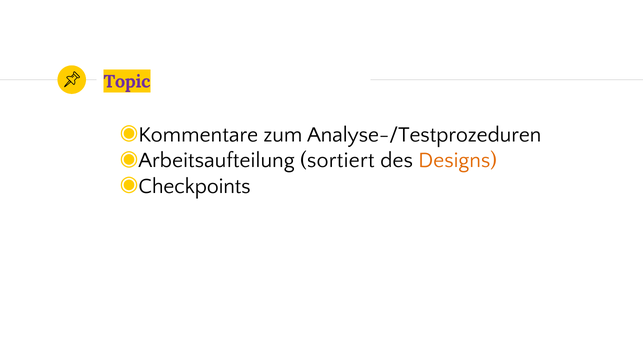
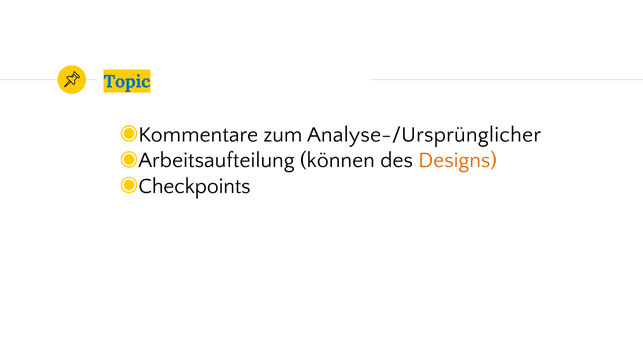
Topic colour: purple -> blue (127, 81)
Analyse-/Testprozeduren: Analyse-/Testprozeduren -> Analyse-/Ursprünglicher (424, 134)
sortiert: sortiert -> können (337, 160)
